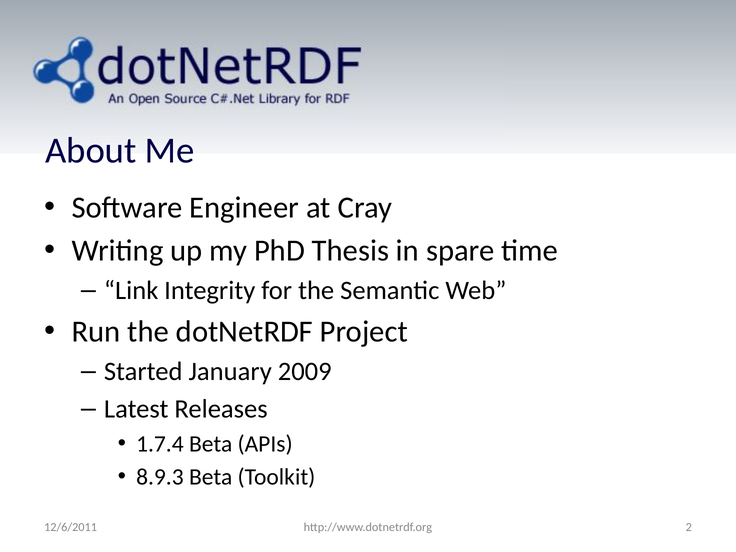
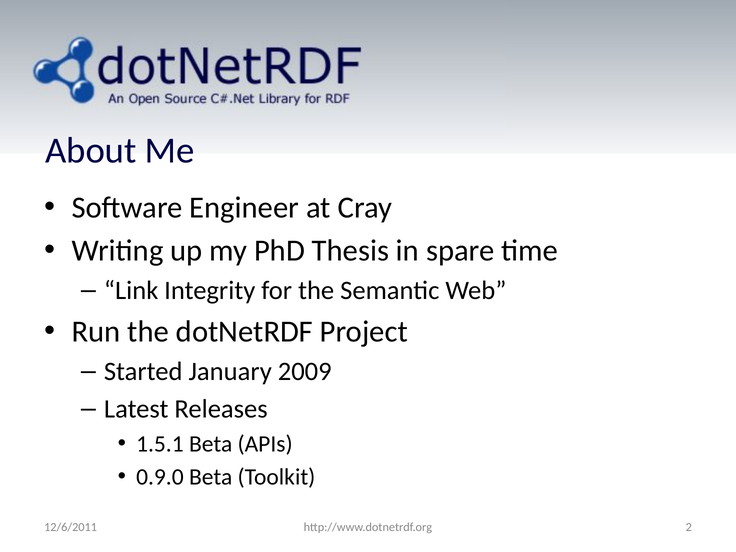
1.7.4: 1.7.4 -> 1.5.1 (160, 444)
8.9.3: 8.9.3 -> 0.9.0 (160, 477)
